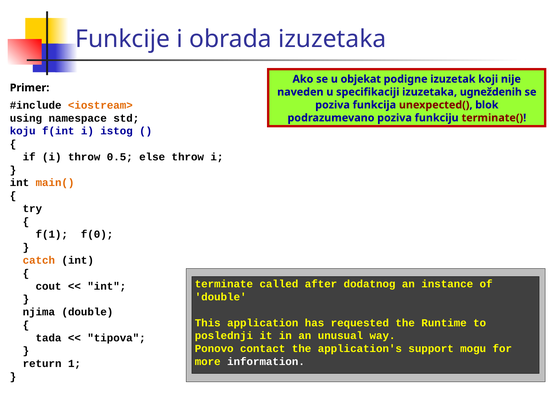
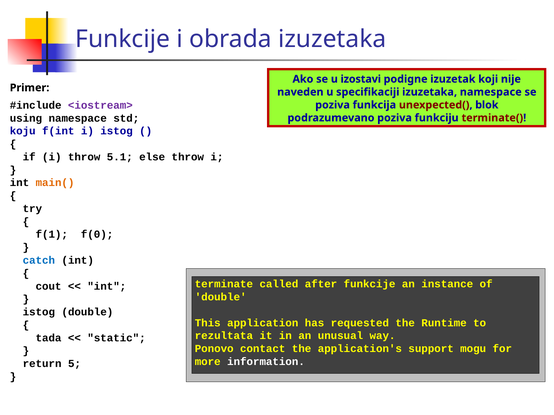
objekat: objekat -> izostavi (361, 79)
izuzetaka ugneždenih: ugneždenih -> namespace (491, 92)
<iostream> colour: orange -> purple (100, 105)
0.5: 0.5 -> 5.1 (120, 157)
catch colour: orange -> blue (39, 261)
after dodatnog: dodatnog -> funkcije (370, 284)
njima: njima -> istog (39, 312)
poslednji: poslednji -> rezultata (224, 336)
tipova: tipova -> static (117, 338)
1: 1 -> 5 (74, 364)
